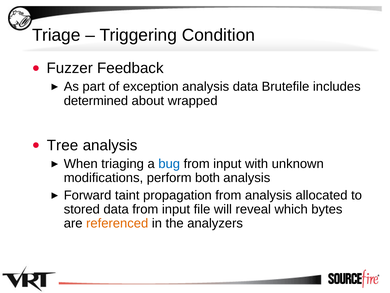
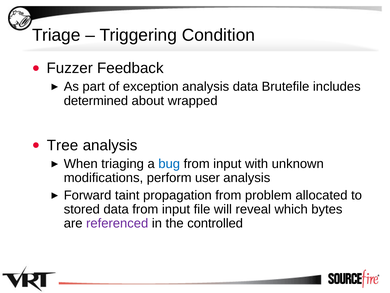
both: both -> user (207, 178)
from analysis: analysis -> problem (268, 195)
referenced colour: orange -> purple (117, 223)
analyzers: analyzers -> controlled (215, 223)
